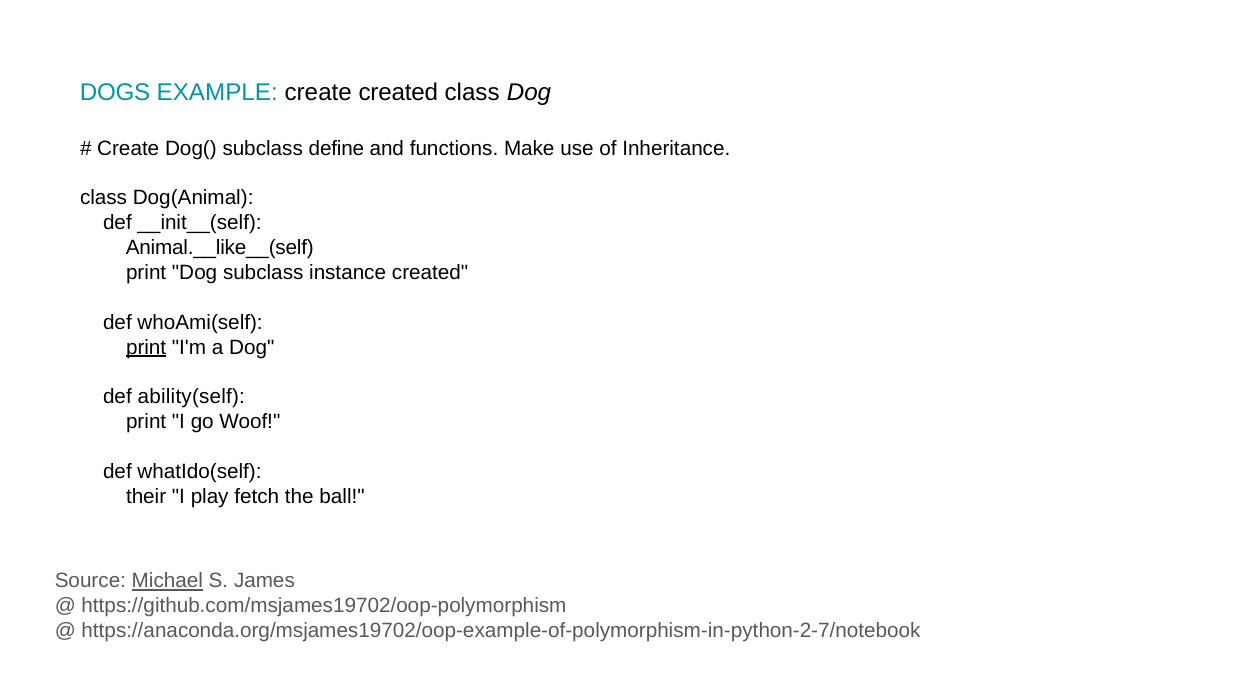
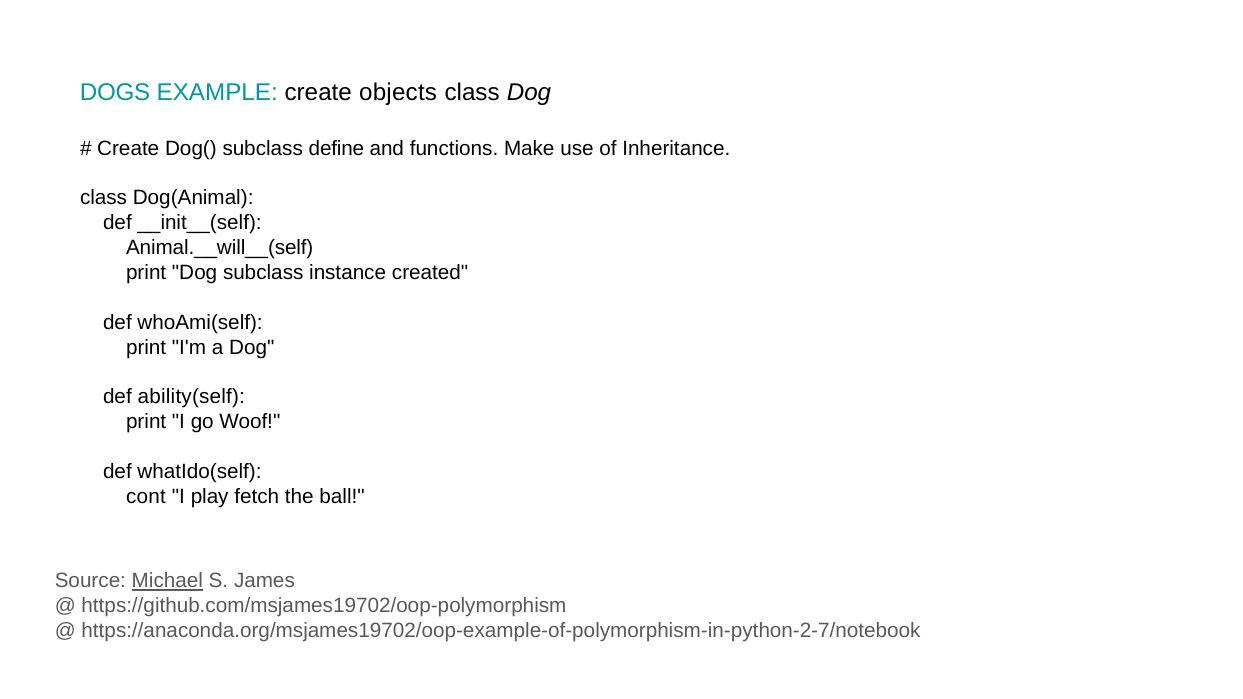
create created: created -> objects (398, 93)
Animal.__like__(self: Animal.__like__(self -> Animal.__will__(self (220, 248)
print underline: present -> none (146, 347)
their: their -> cont (146, 496)
